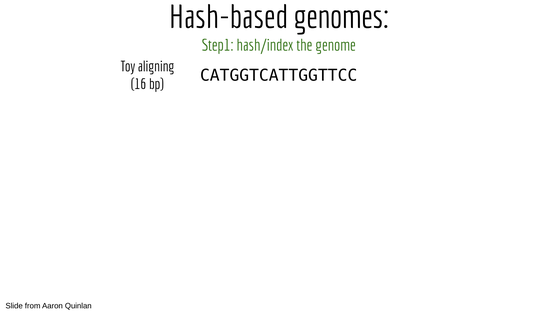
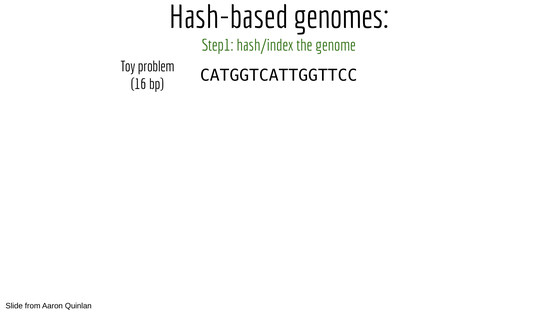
aligning: aligning -> problem (156, 67)
